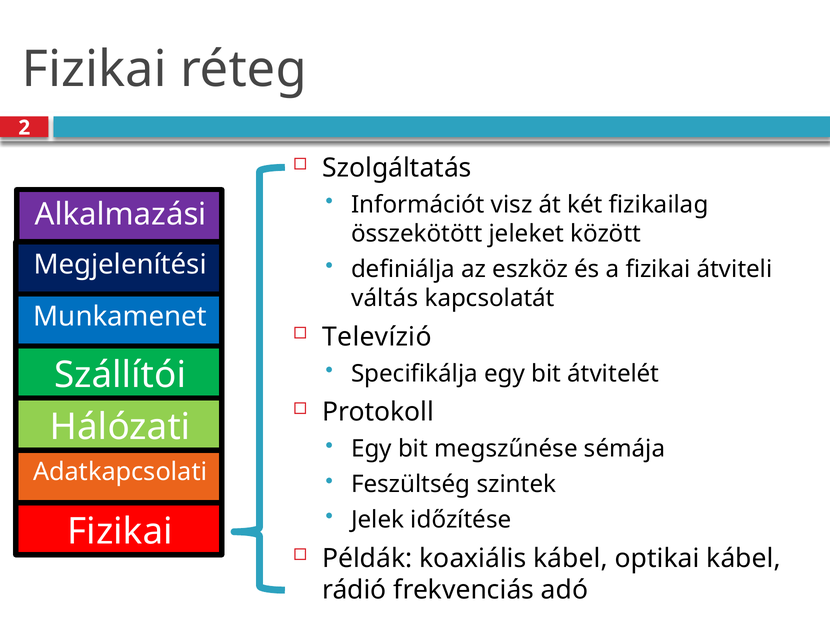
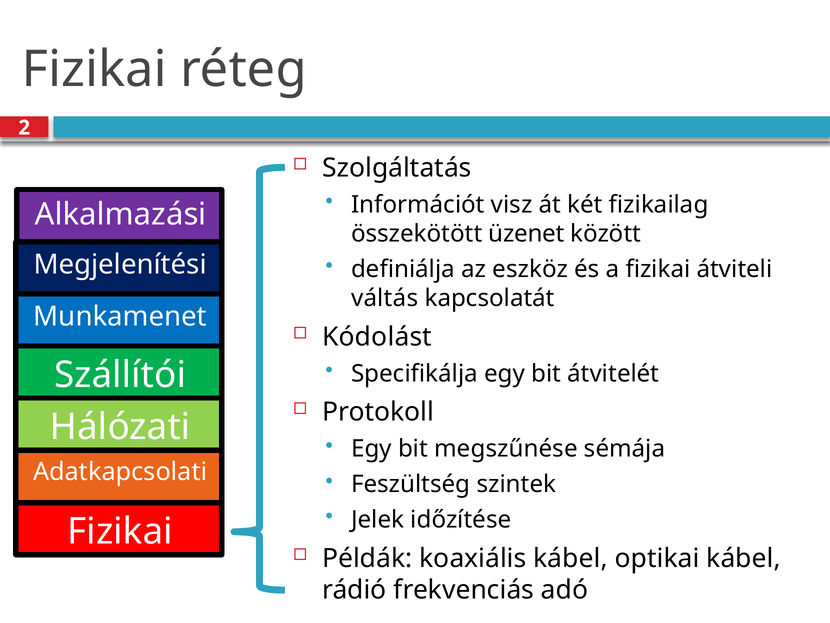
jeleket: jeleket -> üzenet (526, 234)
Televízió: Televízió -> Kódolást (377, 337)
